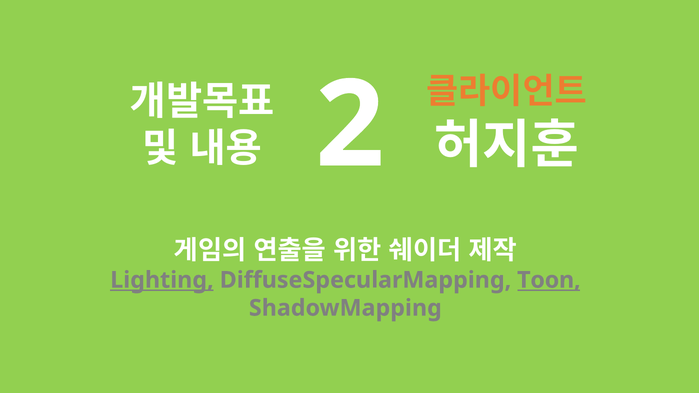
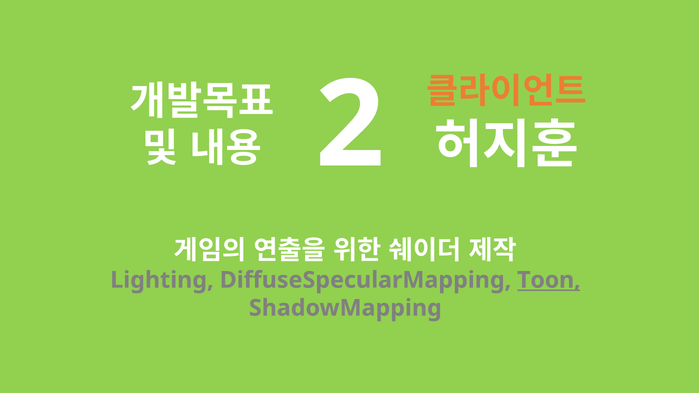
Lighting underline: present -> none (162, 280)
